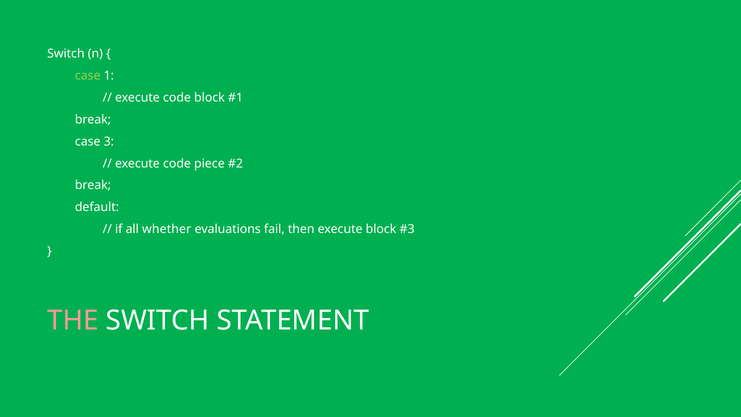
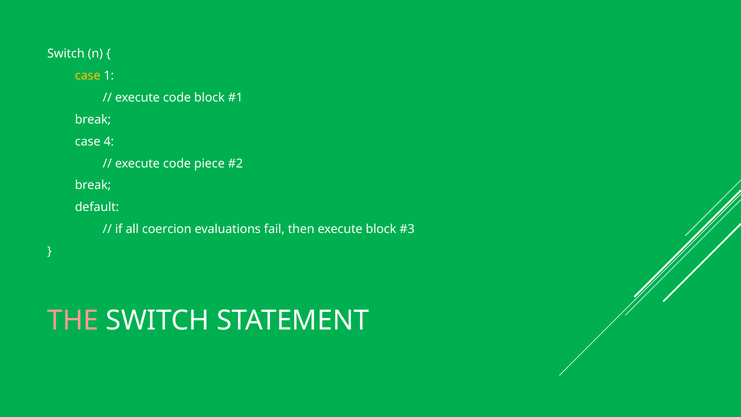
case colour: light green -> yellow (88, 76)
3: 3 -> 4 (109, 141)
whether: whether -> coercion (167, 229)
